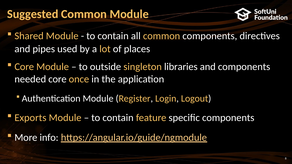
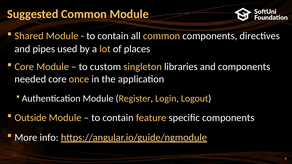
outside: outside -> custom (105, 67)
Exports: Exports -> Outside (31, 118)
